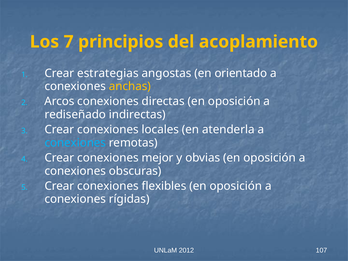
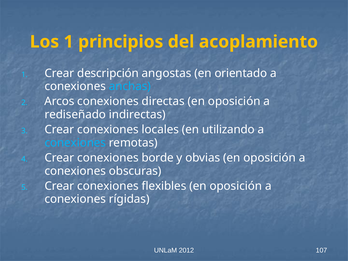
Los 7: 7 -> 1 (69, 42)
estrategias: estrategias -> descripción (108, 73)
anchas colour: yellow -> light blue (130, 86)
atenderla: atenderla -> utilizando (228, 130)
mejor: mejor -> borde (158, 158)
